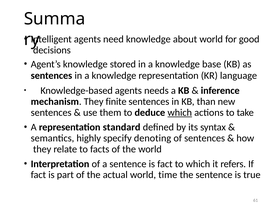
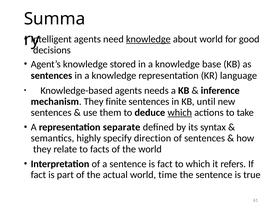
knowledge underline: none -> present (148, 39)
than: than -> until (206, 102)
standard: standard -> separate (122, 127)
denoting: denoting -> direction (153, 138)
